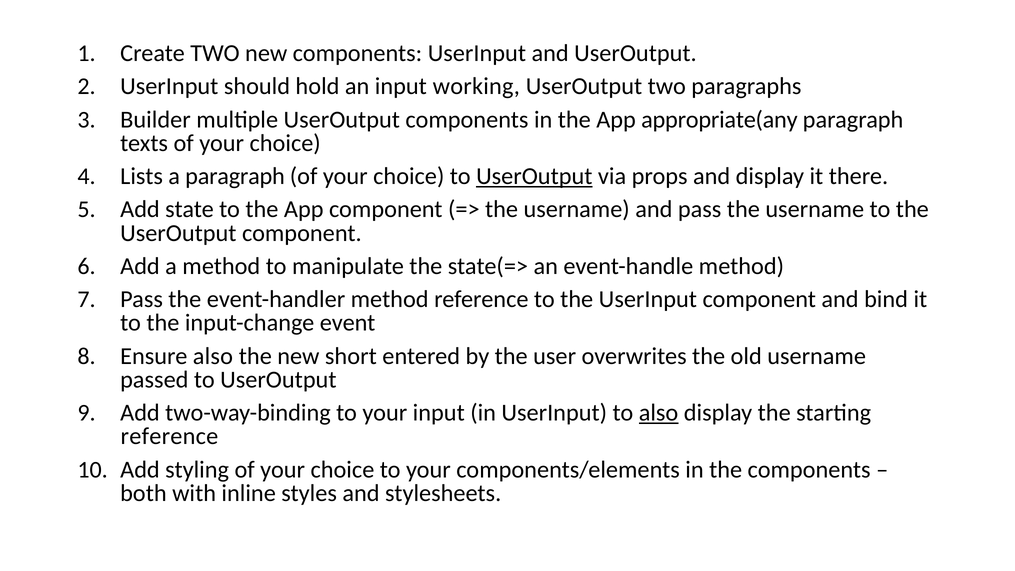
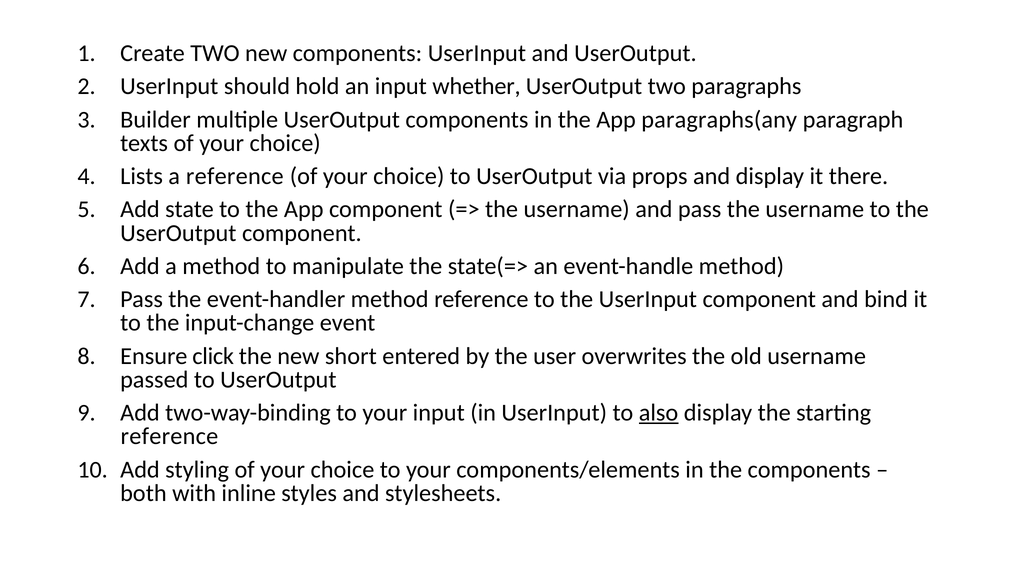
working: working -> whether (476, 86)
appropriate(any: appropriate(any -> paragraphs(any (719, 120)
a paragraph: paragraph -> reference (235, 176)
UserOutput underline: present -> none (534, 176)
Ensure also: also -> click (213, 356)
